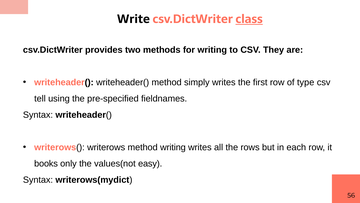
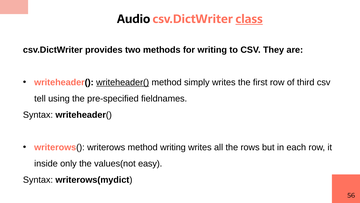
Write: Write -> Audio (134, 19)
writeheader( underline: none -> present (123, 82)
type: type -> third (306, 82)
books: books -> inside (46, 163)
